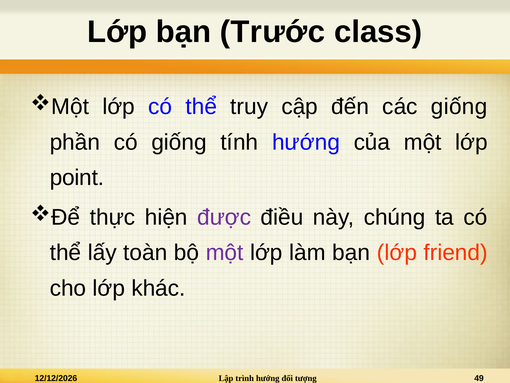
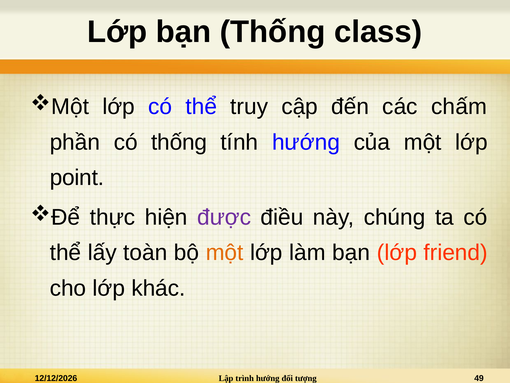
bạn Trước: Trước -> Thống (273, 32)
các giống: giống -> chấm (459, 107)
có giống: giống -> thống (179, 142)
một colour: purple -> orange (225, 252)
